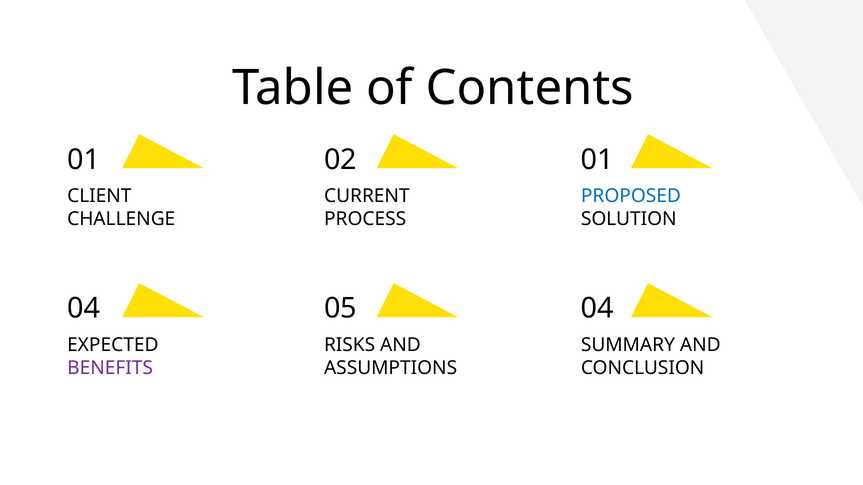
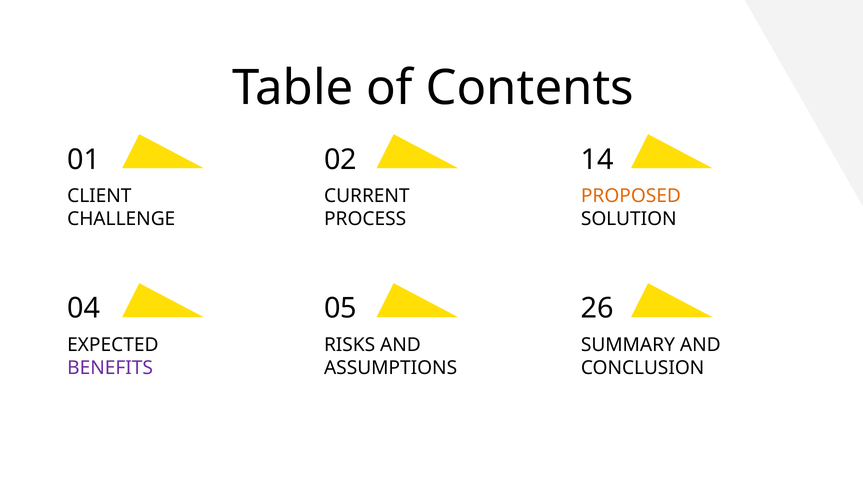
02 01: 01 -> 14 (597, 160)
PROPOSED colour: blue -> orange (631, 196)
05 04: 04 -> 26 (597, 309)
